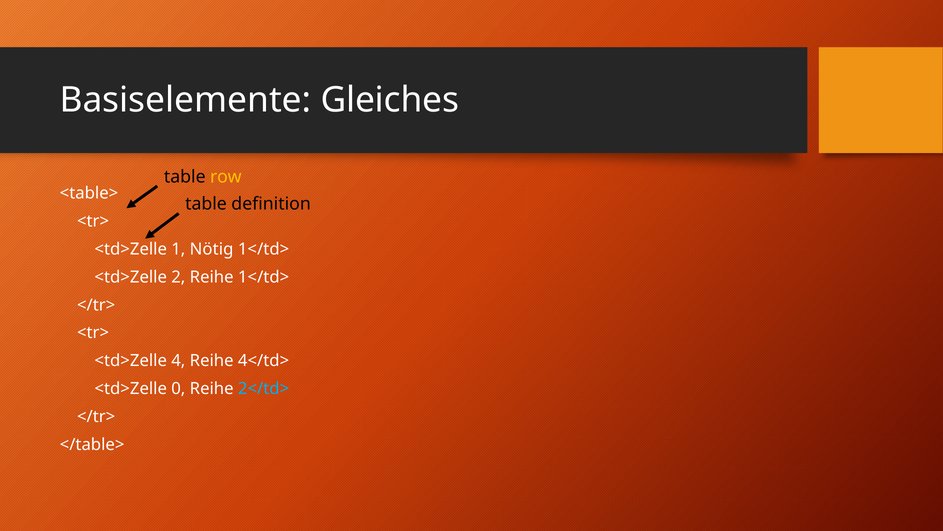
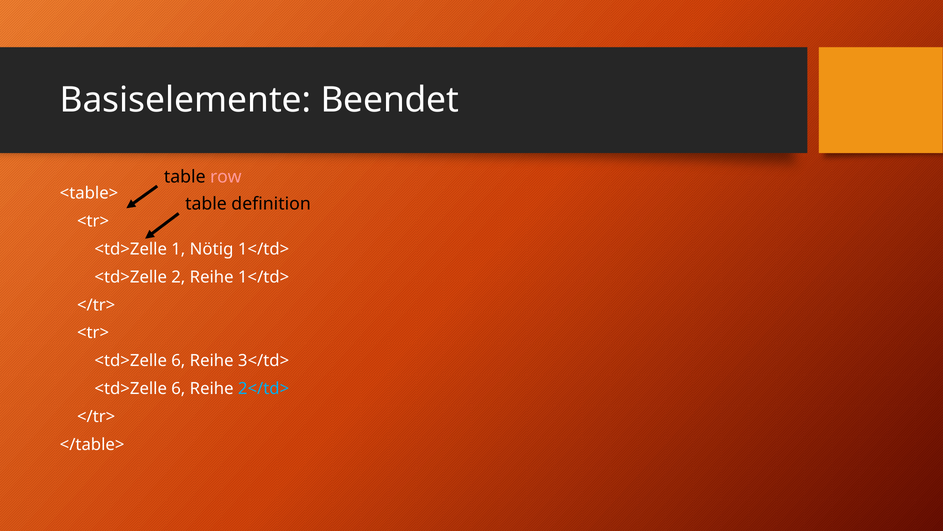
Gleiches: Gleiches -> Beendet (390, 100)
row colour: yellow -> pink (226, 177)
4: 4 -> 6 (178, 360)
4</td>: 4</td> -> 3</td> (264, 360)
0: 0 -> 6 (178, 388)
